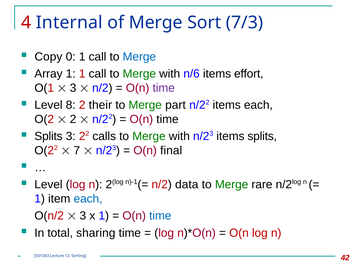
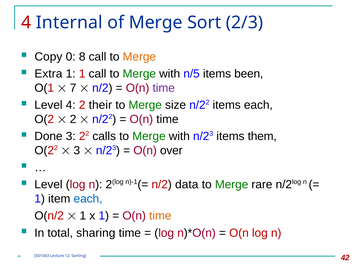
7/3: 7/3 -> 2/3 (244, 22)
0 1: 1 -> 8 (82, 57)
Merge colour: blue -> orange (139, 57)
Array: Array -> Extra (48, 74)
n/6: n/6 -> n/5 (192, 74)
effort: effort -> been (249, 74)
3: 3 -> 7 (73, 88)
Level 8: 8 -> 4 (71, 105)
part: part -> size (176, 105)
Splits: Splits -> Done (48, 136)
items splits: splits -> them (262, 136)
7: 7 -> 3 (77, 150)
final: final -> over (171, 150)
3: 3 -> 1 (83, 216)
time colour: blue -> orange (160, 216)
